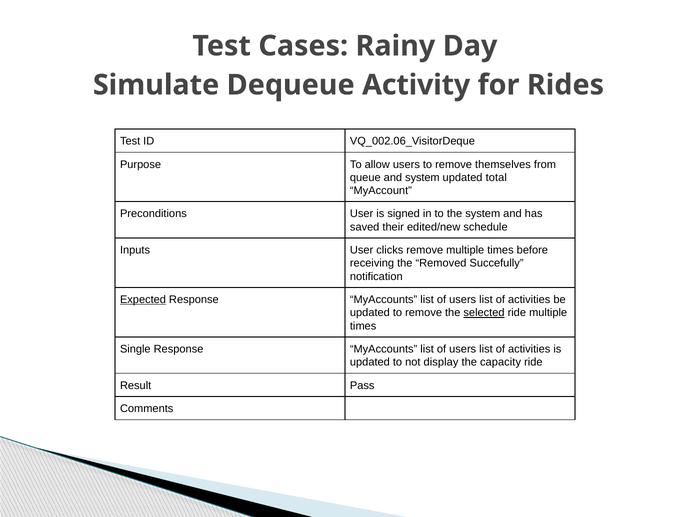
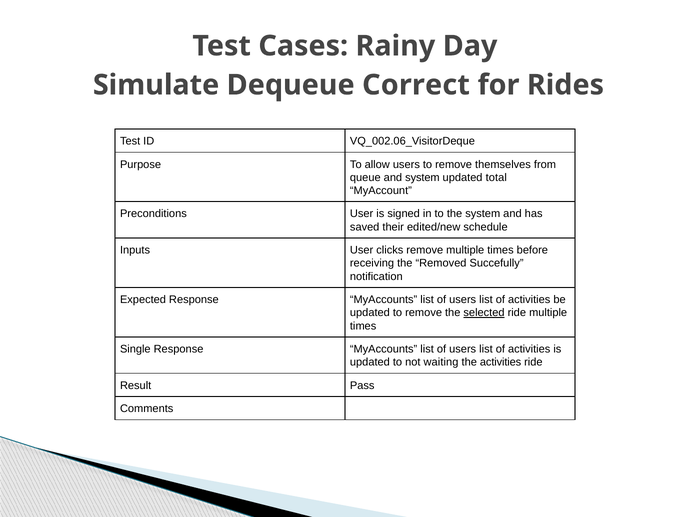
Activity: Activity -> Correct (416, 85)
Expected underline: present -> none (143, 300)
display: display -> waiting (441, 363)
the capacity: capacity -> activities (501, 363)
